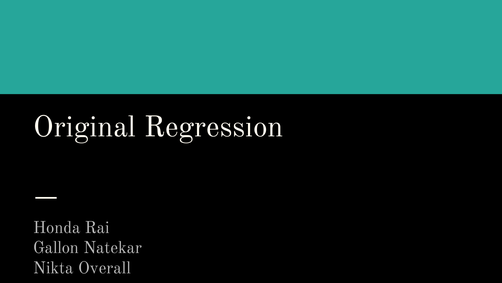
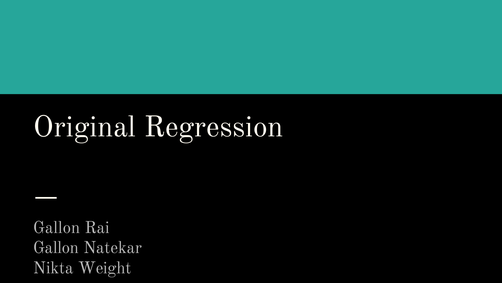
Honda: Honda -> Gallon (57, 227)
Overall: Overall -> Weight (105, 267)
